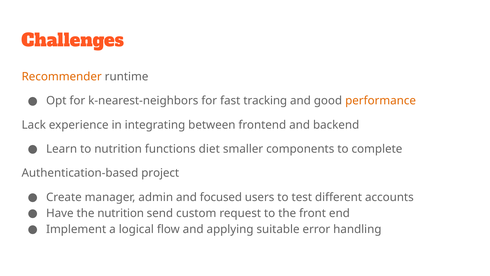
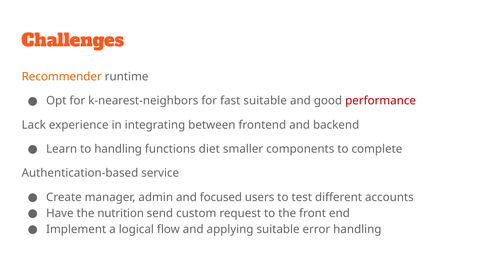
fast tracking: tracking -> suitable (265, 101)
performance colour: orange -> red (381, 101)
to nutrition: nutrition -> handling (118, 149)
project: project -> service (160, 173)
